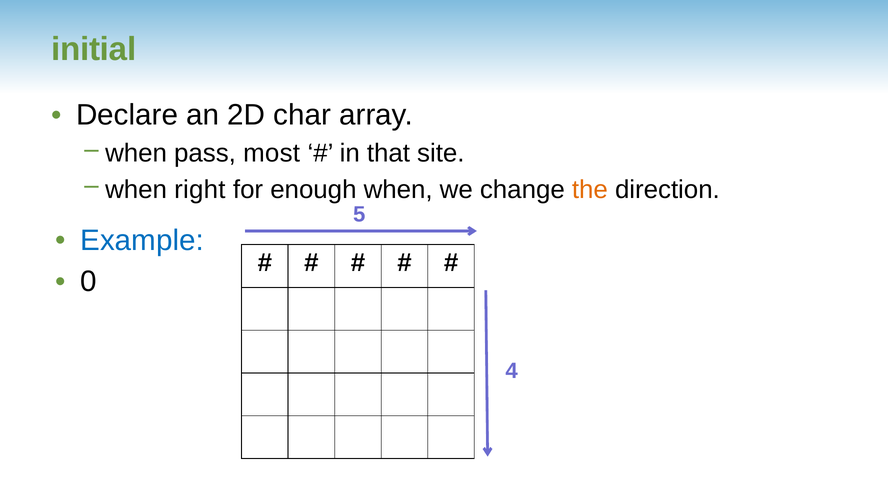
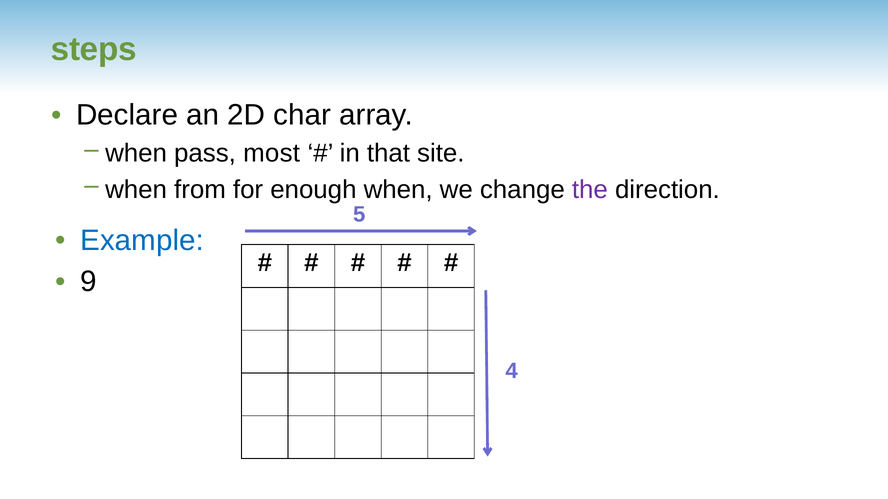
initial: initial -> steps (94, 50)
right: right -> from (200, 190)
the colour: orange -> purple (590, 190)
0: 0 -> 9 (89, 282)
